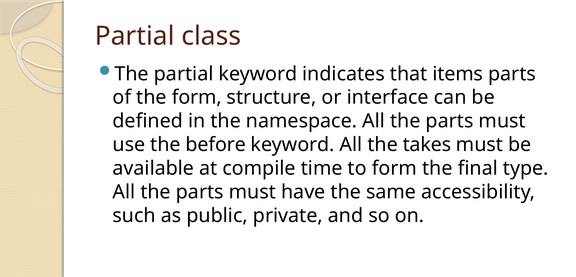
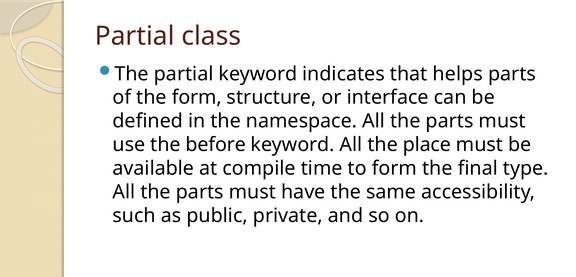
items: items -> helps (458, 74)
takes: takes -> place (427, 145)
